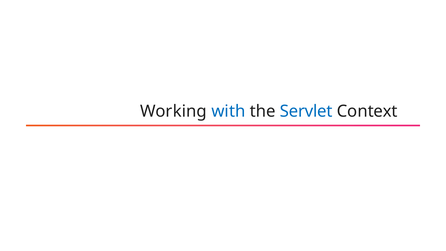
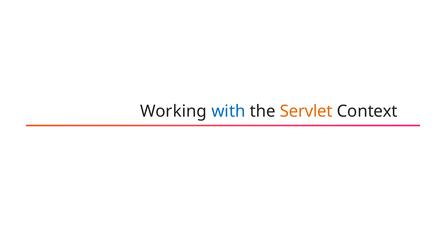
Servlet colour: blue -> orange (306, 111)
